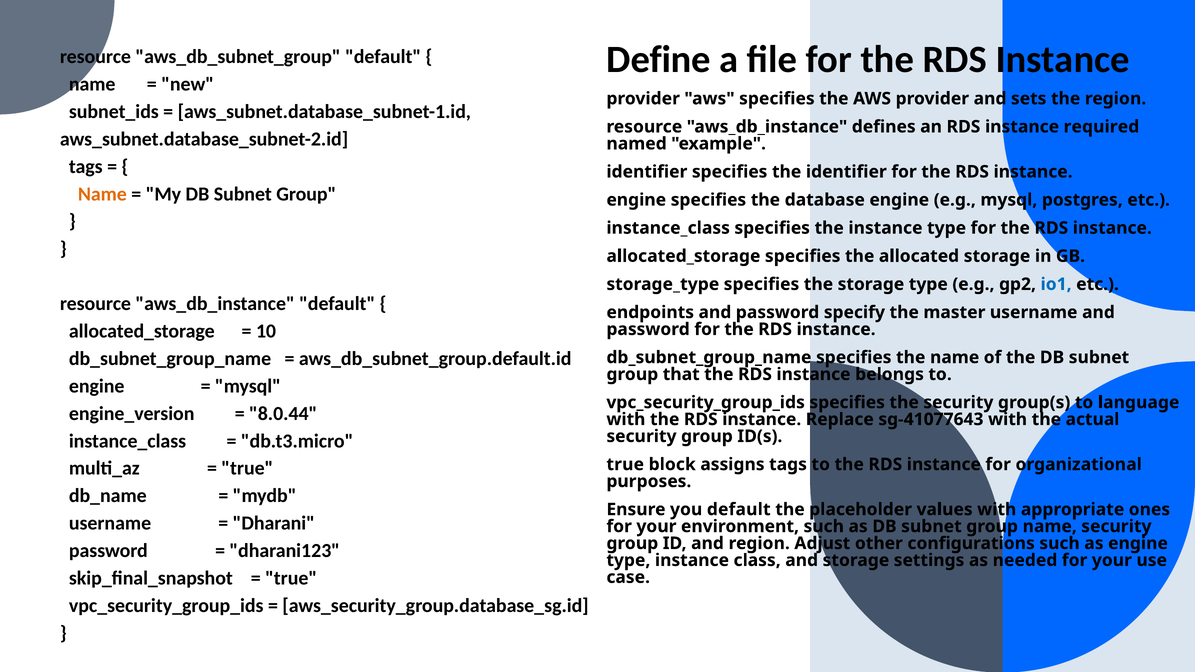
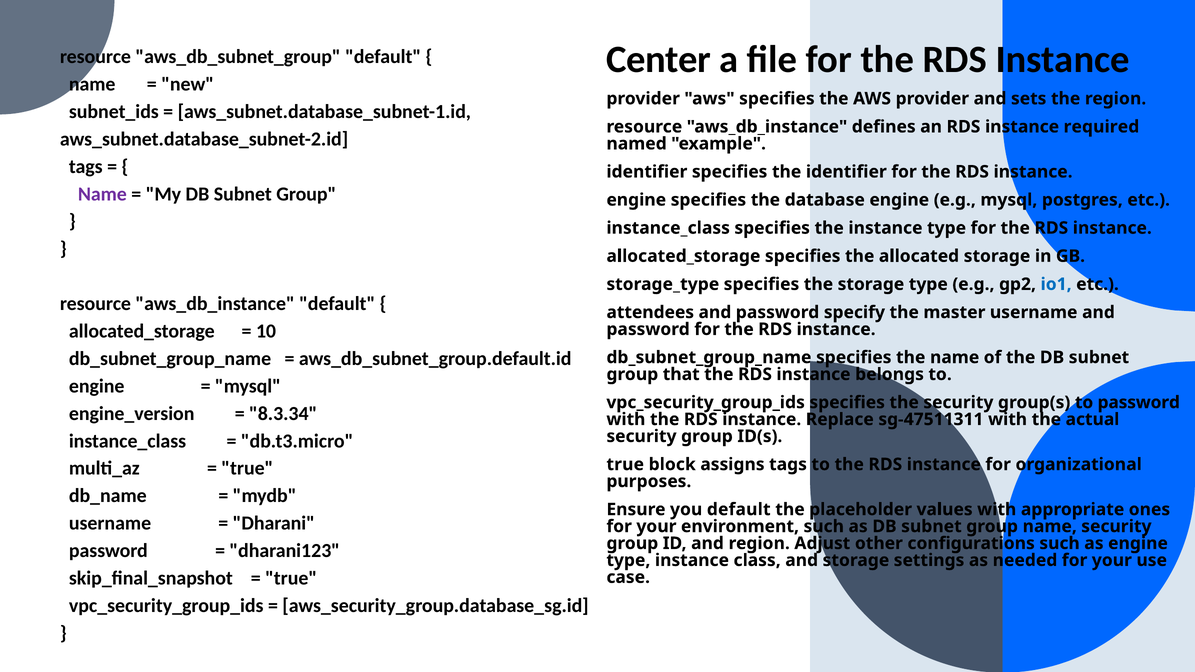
Define: Define -> Center (659, 59)
Name colour: orange -> purple (102, 194)
endpoints: endpoints -> attendees (650, 312)
to language: language -> password (1139, 403)
8.0.44: 8.0.44 -> 8.3.34 (283, 414)
sg-41077643: sg-41077643 -> sg-47511311 (931, 419)
